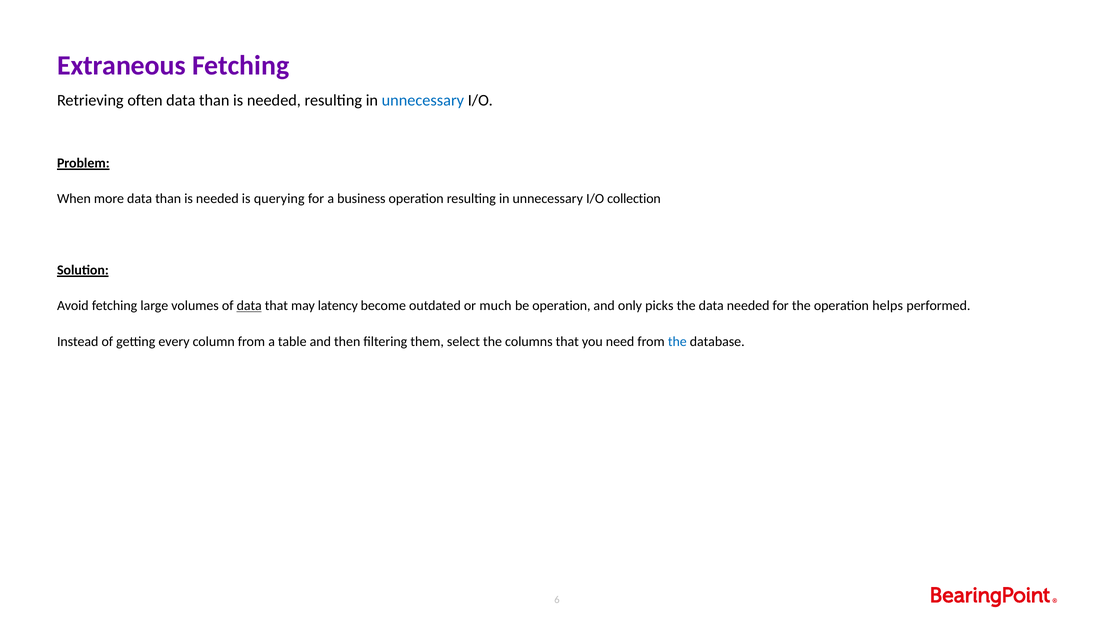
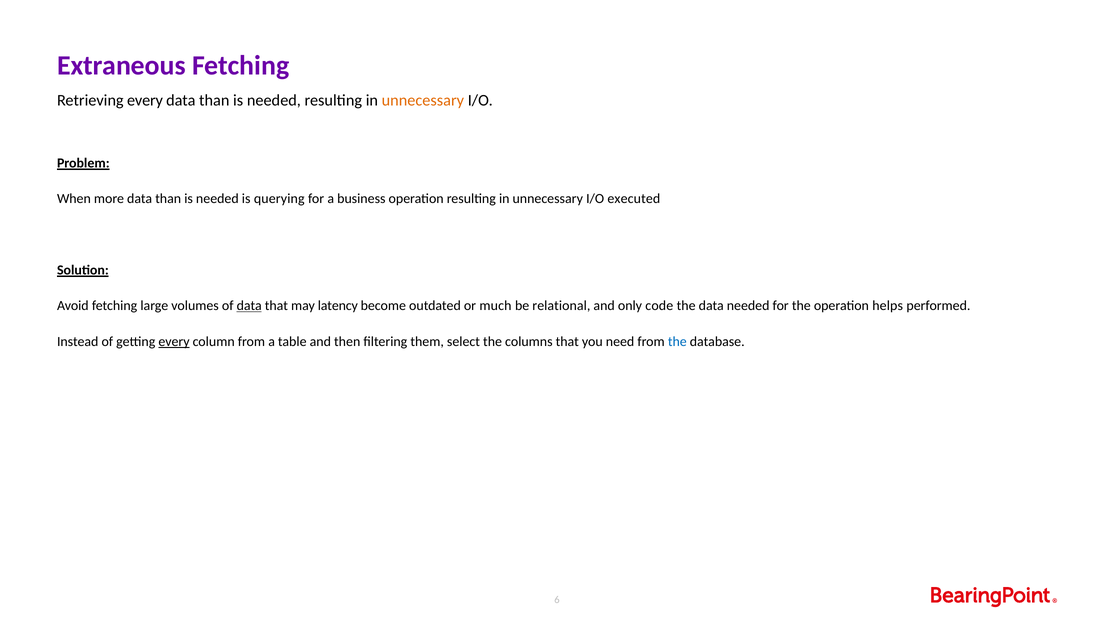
Retrieving often: often -> every (145, 101)
unnecessary colour: blue -> orange (423, 101)
collection: collection -> executed (634, 199)
be operation: operation -> relational (561, 306)
picks: picks -> code (659, 306)
every underline: none -> present (174, 341)
